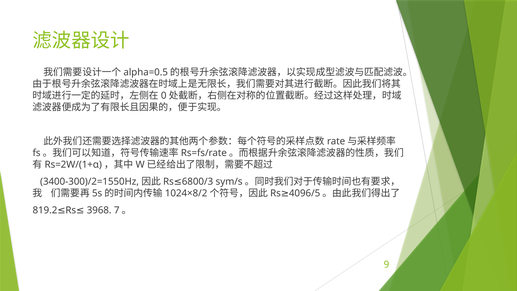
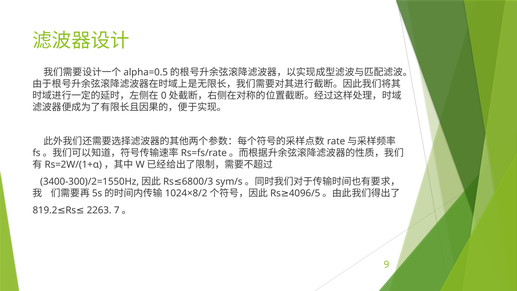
3968: 3968 -> 2263 (99, 210)
